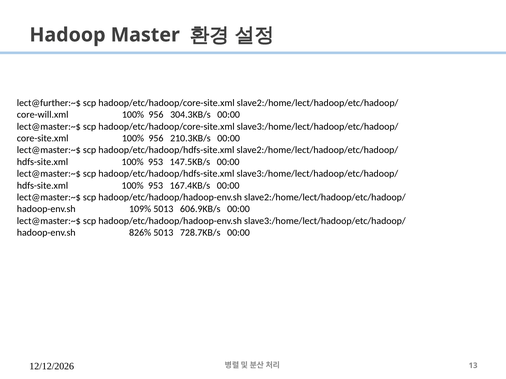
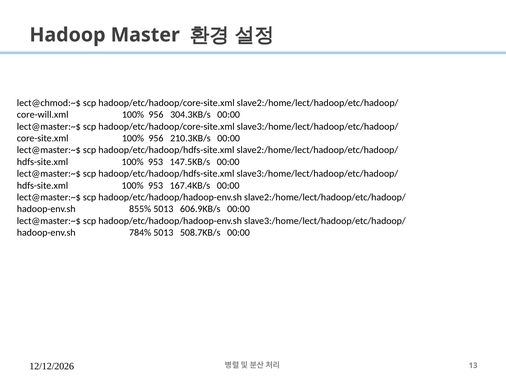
lect@further:~$: lect@further:~$ -> lect@chmod:~$ (49, 103)
109%: 109% -> 855% (140, 209)
826%: 826% -> 784% (140, 233)
728.7KB/s: 728.7KB/s -> 508.7KB/s (200, 233)
